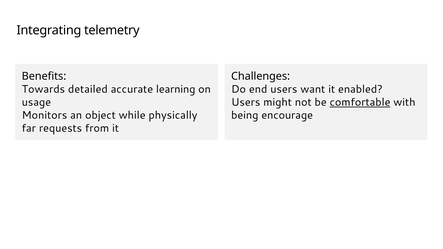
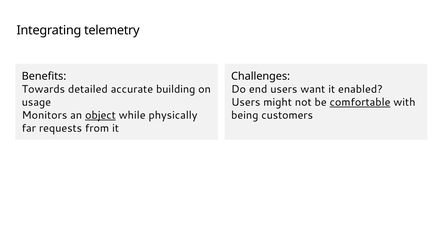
learning: learning -> building (176, 89)
object underline: none -> present (100, 115)
encourage: encourage -> customers (287, 115)
